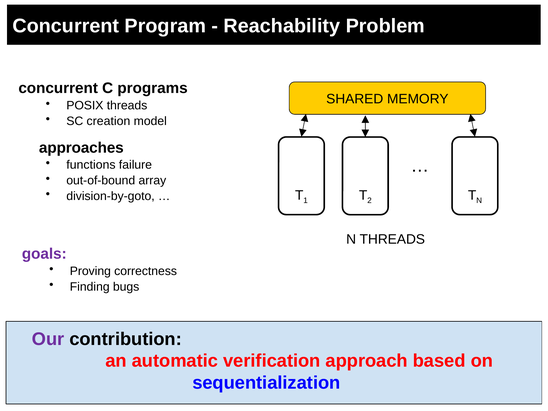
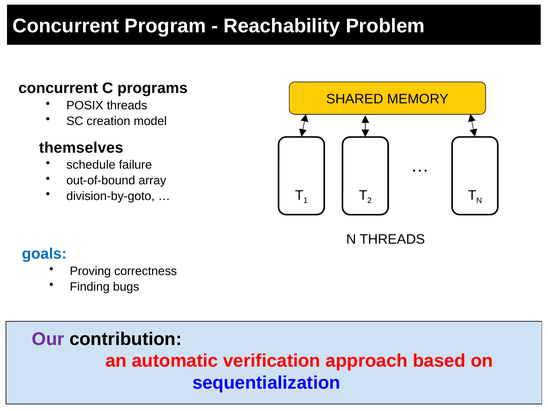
approaches: approaches -> themselves (81, 148)
functions: functions -> schedule (91, 165)
goals colour: purple -> blue (44, 254)
